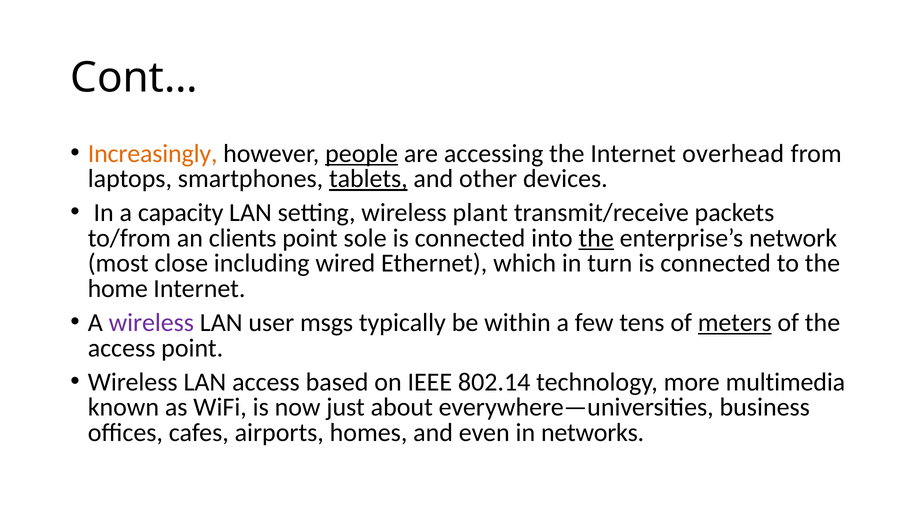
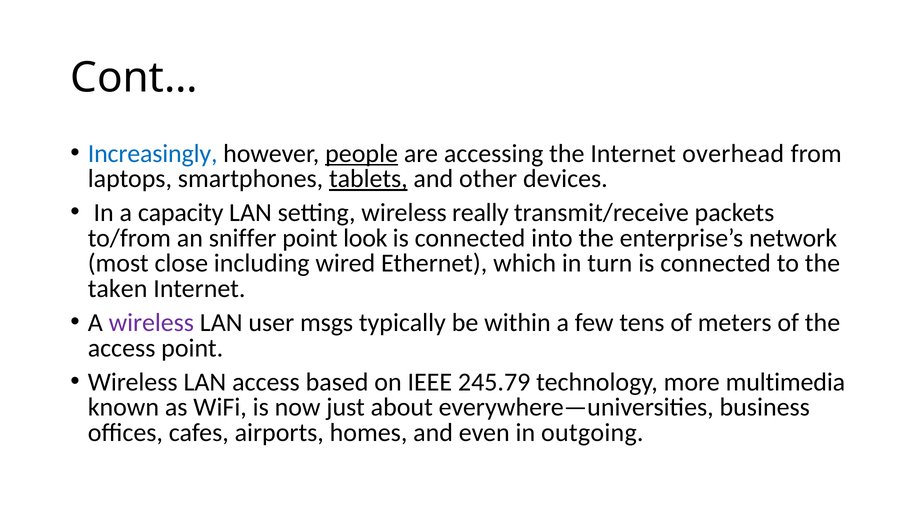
Increasingly colour: orange -> blue (153, 153)
plant: plant -> really (480, 213)
clients: clients -> sniffer (243, 238)
sole: sole -> look (365, 238)
the underline: present -> none (596, 238)
home: home -> taken (118, 289)
meters underline: present -> none (735, 323)
802.14: 802.14 -> 245.79 (494, 382)
networks: networks -> outgoing (592, 432)
